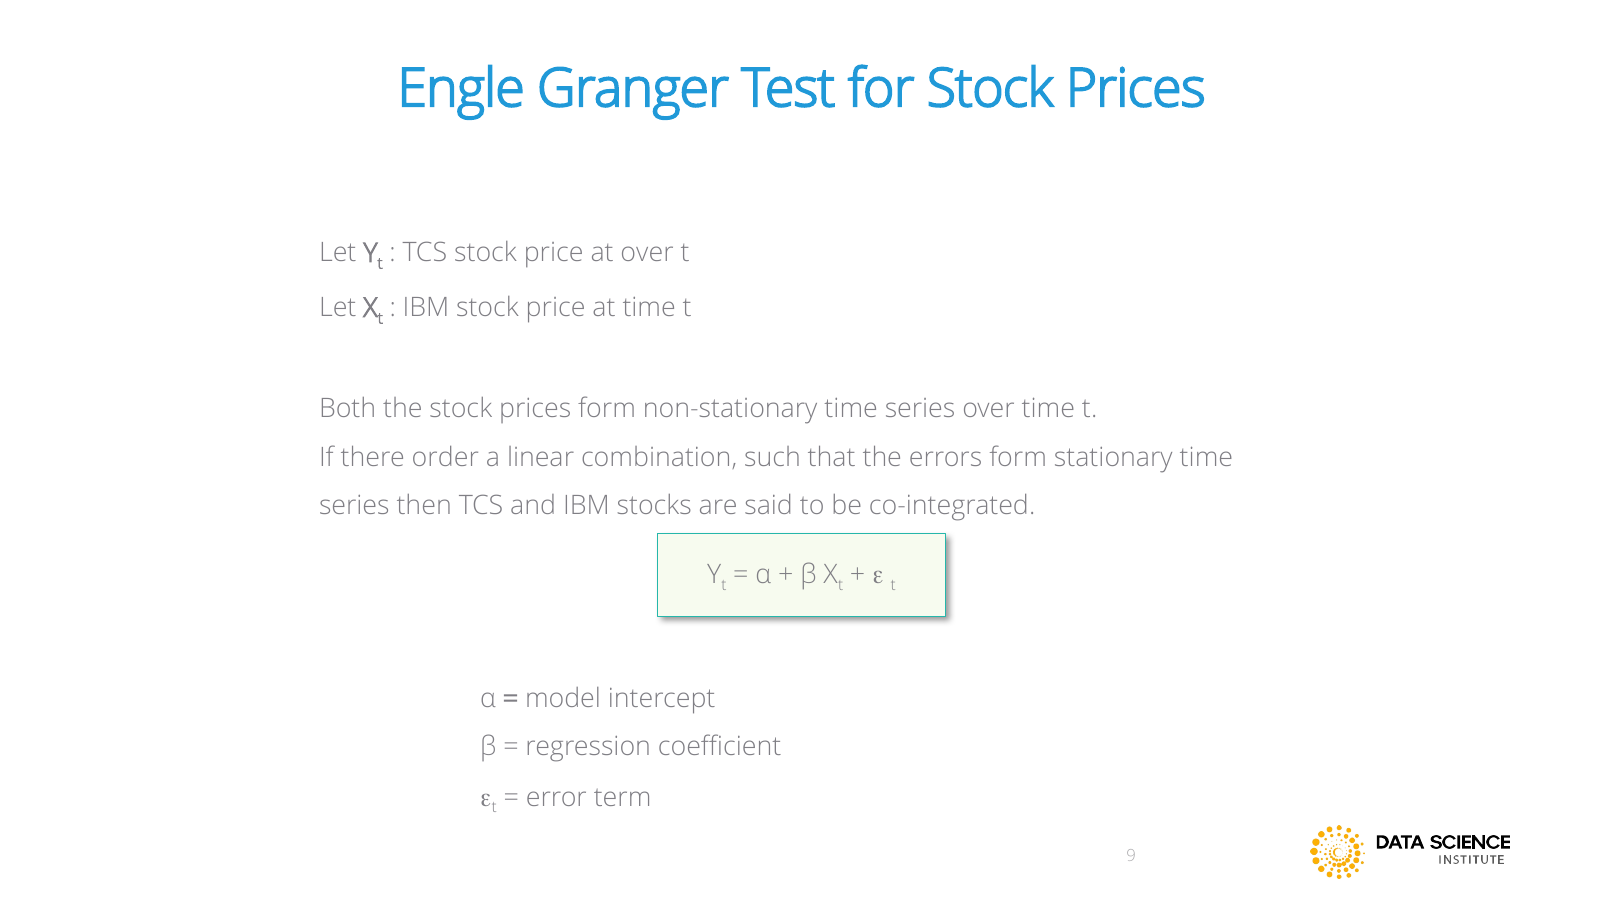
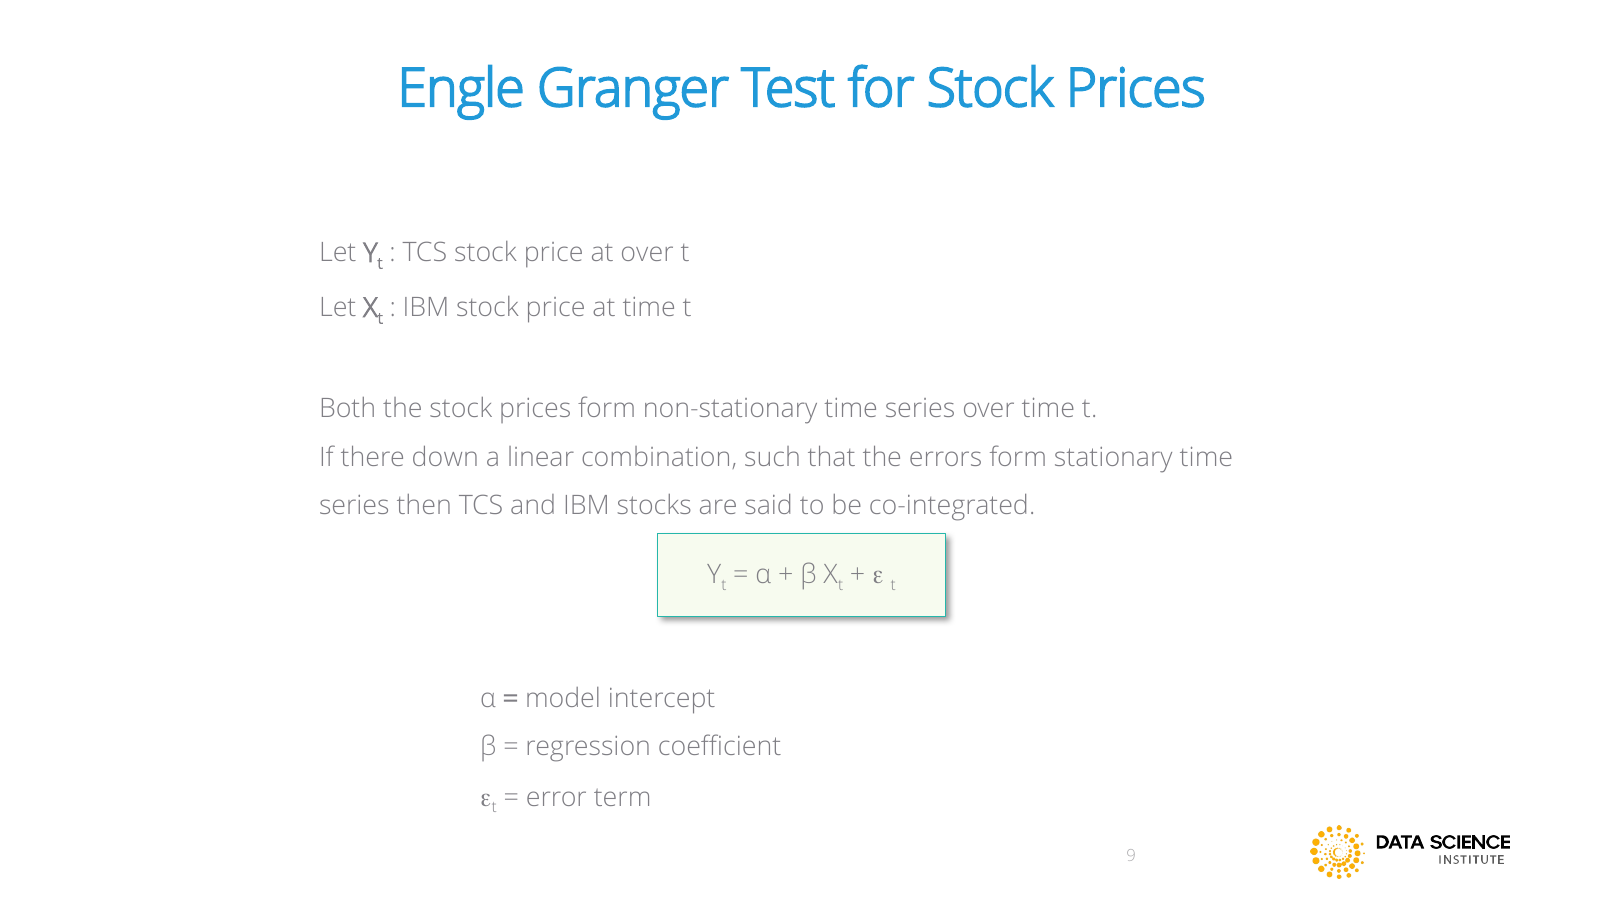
order: order -> down (445, 457)
